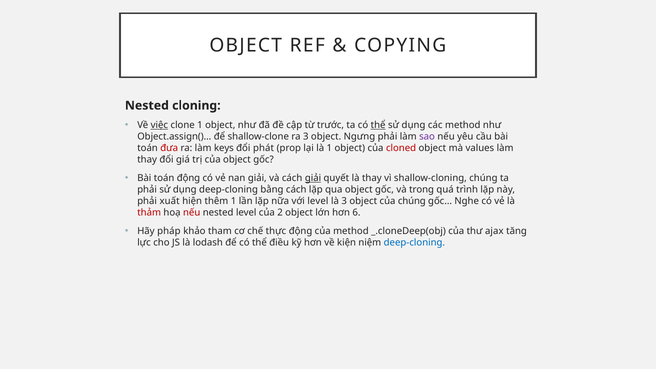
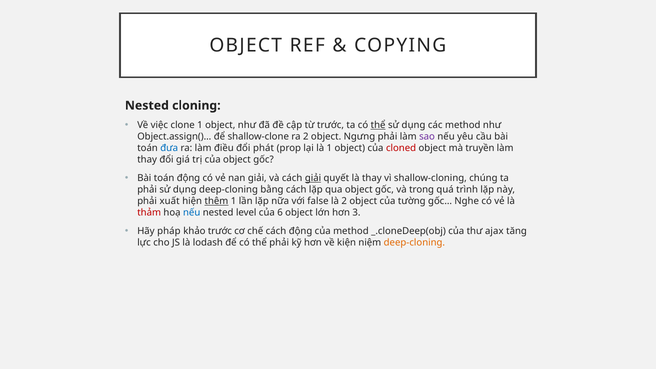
việc underline: present -> none (159, 125)
ra 3: 3 -> 2 (306, 137)
đưa colour: red -> blue (169, 148)
keys: keys -> điều (224, 148)
values: values -> truyền (480, 148)
thêm underline: none -> present (216, 201)
với level: level -> false (318, 201)
là 3: 3 -> 2 (344, 201)
của chúng: chúng -> tường (412, 201)
nếu colour: red -> blue (192, 213)
2: 2 -> 6 (280, 213)
6: 6 -> 3 (356, 213)
khảo tham: tham -> trước (220, 231)
chế thực: thực -> cách (276, 231)
thể điều: điều -> phải (279, 243)
deep-cloning colour: blue -> orange (414, 243)
